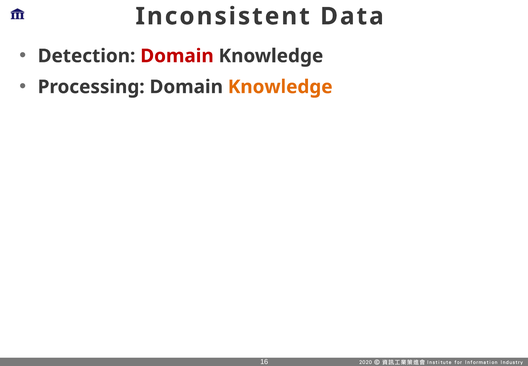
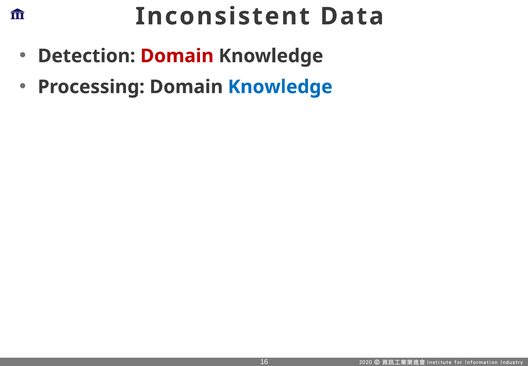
Knowledge colour: orange -> blue (280, 87)
